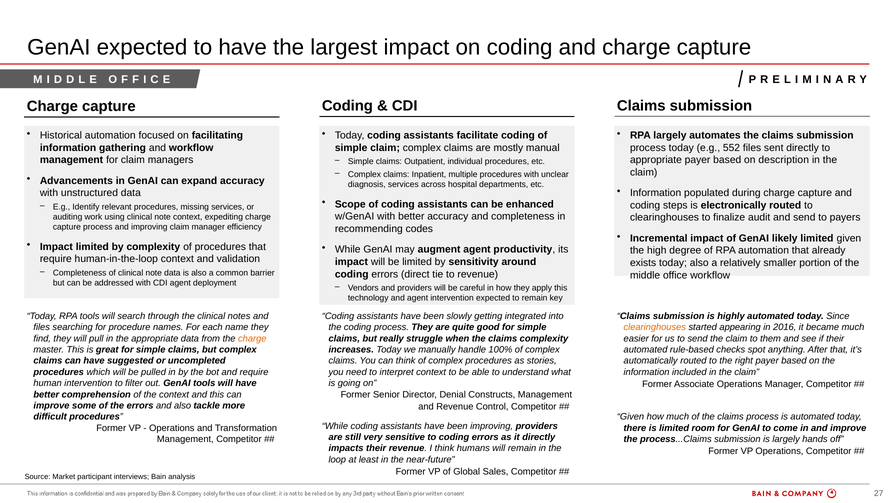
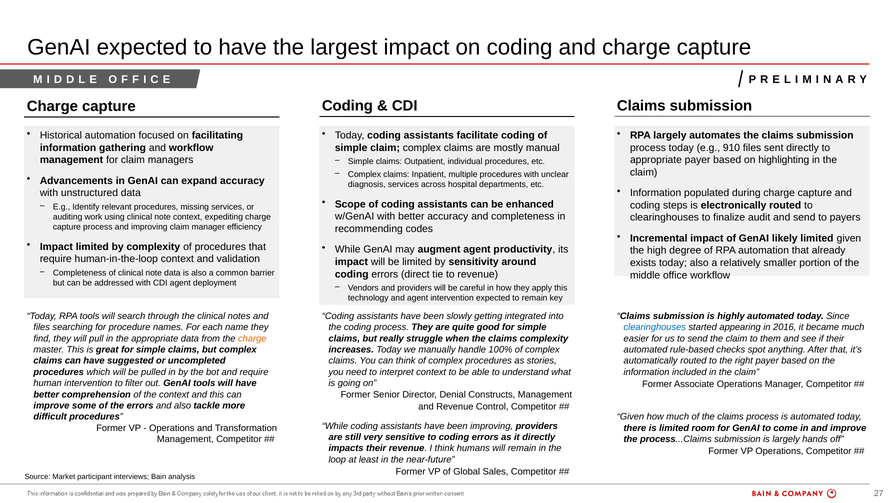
552: 552 -> 910 (731, 148)
description: description -> highlighting (784, 160)
clearinghouses colour: orange -> blue (655, 327)
